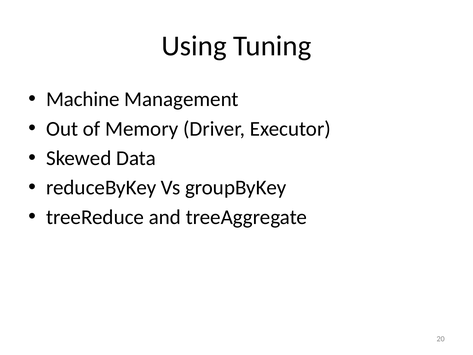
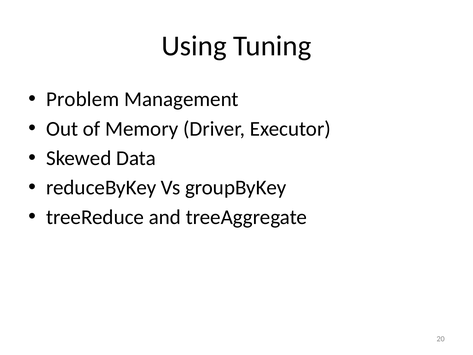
Machine: Machine -> Problem (83, 99)
